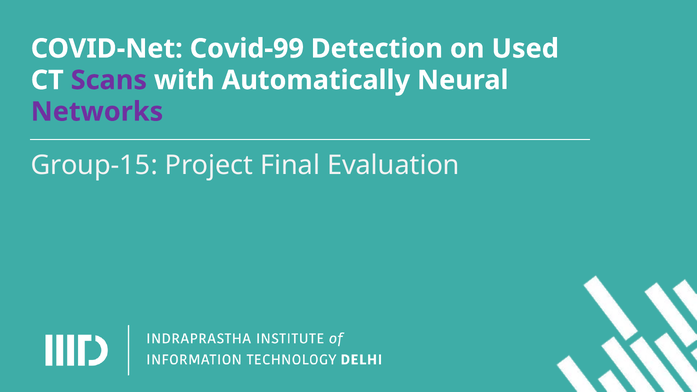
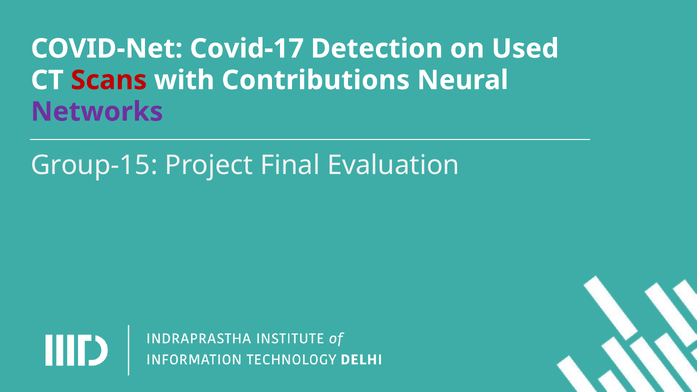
Covid-99: Covid-99 -> Covid-17 (247, 49)
Scans colour: purple -> red (109, 80)
Automatically: Automatically -> Contributions (316, 80)
